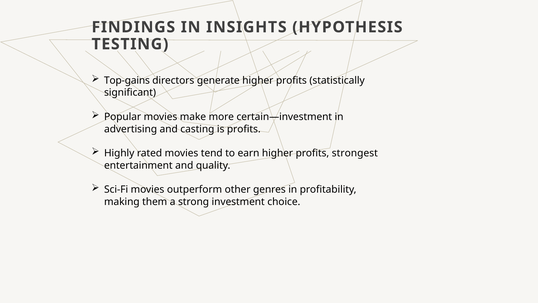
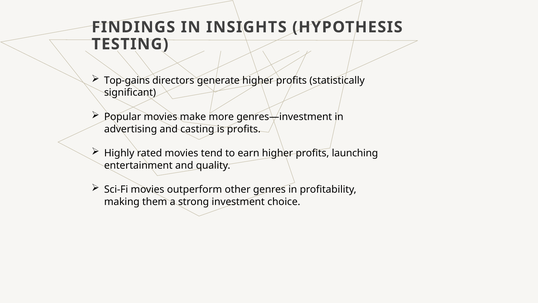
certain—investment: certain—investment -> genres—investment (284, 117)
strongest: strongest -> launching (355, 153)
